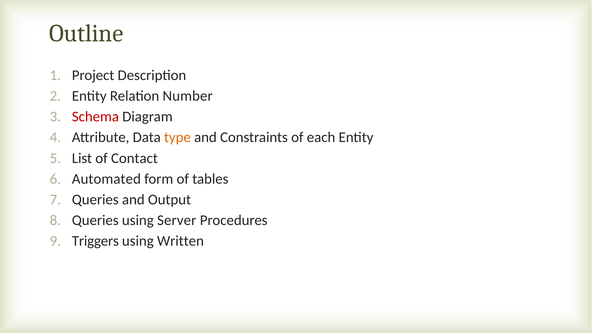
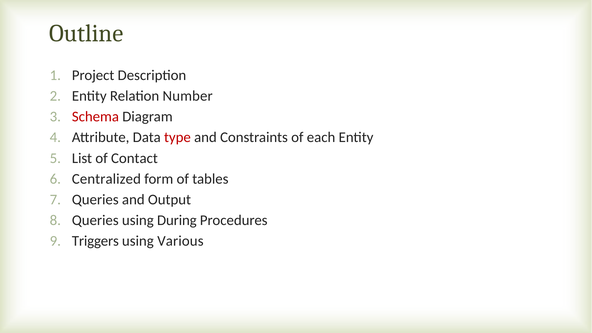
type colour: orange -> red (177, 137)
Automated: Automated -> Centralized (106, 179)
Server: Server -> During (177, 220)
Written: Written -> Various (180, 241)
